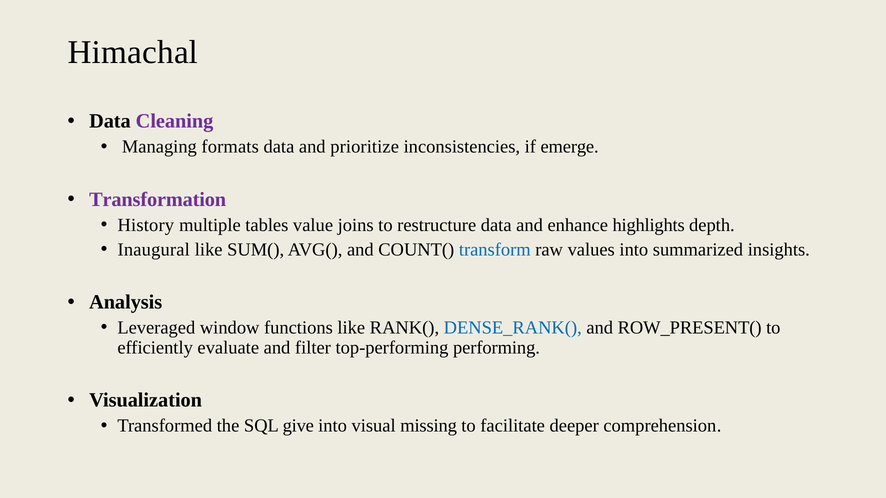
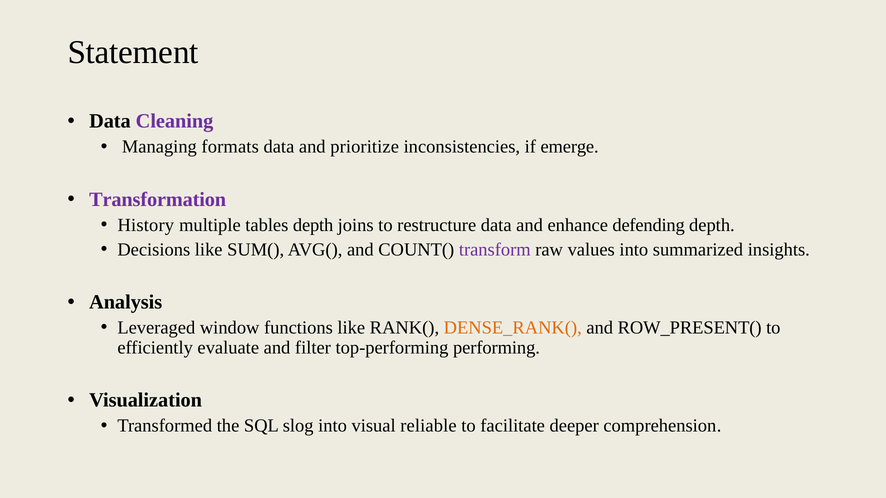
Himachal: Himachal -> Statement (133, 52)
tables value: value -> depth (313, 225)
highlights: highlights -> defending (649, 225)
Inaugural: Inaugural -> Decisions (154, 250)
transform colour: blue -> purple (495, 250)
DENSE_RANK( colour: blue -> orange (513, 328)
give: give -> slog (298, 426)
missing: missing -> reliable (428, 426)
